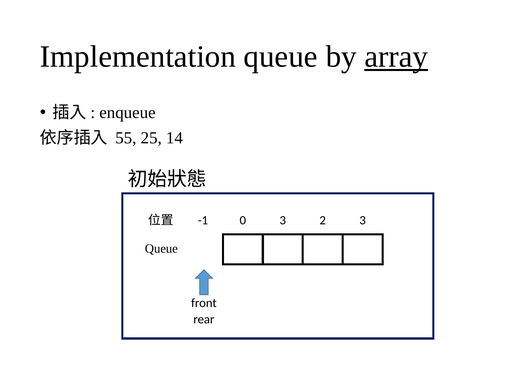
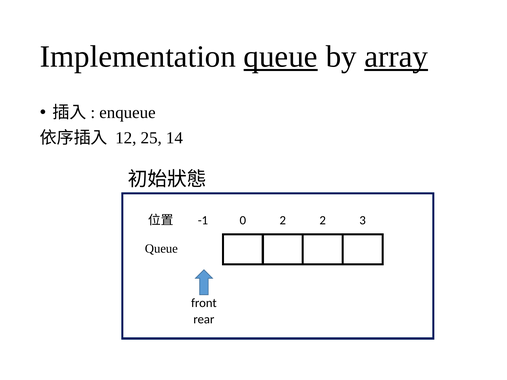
queue underline: none -> present (281, 57)
55: 55 -> 12 (126, 138)
0 3: 3 -> 2 (283, 221)
